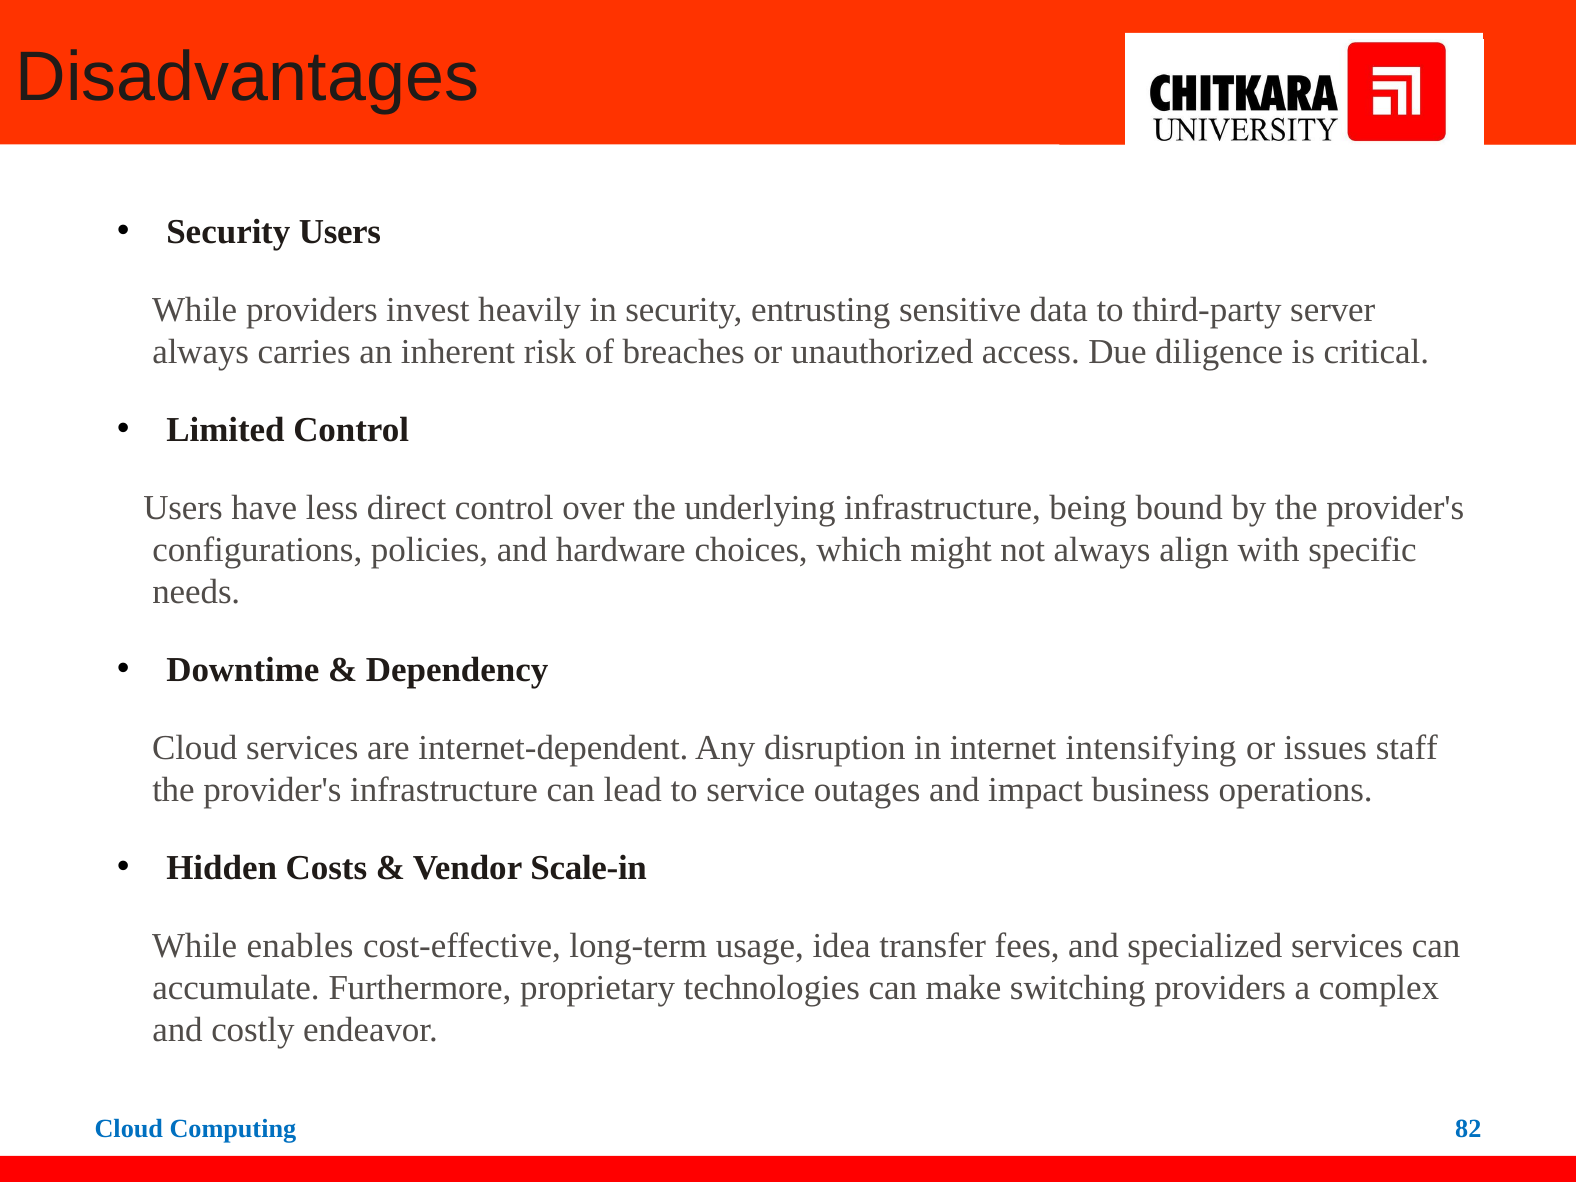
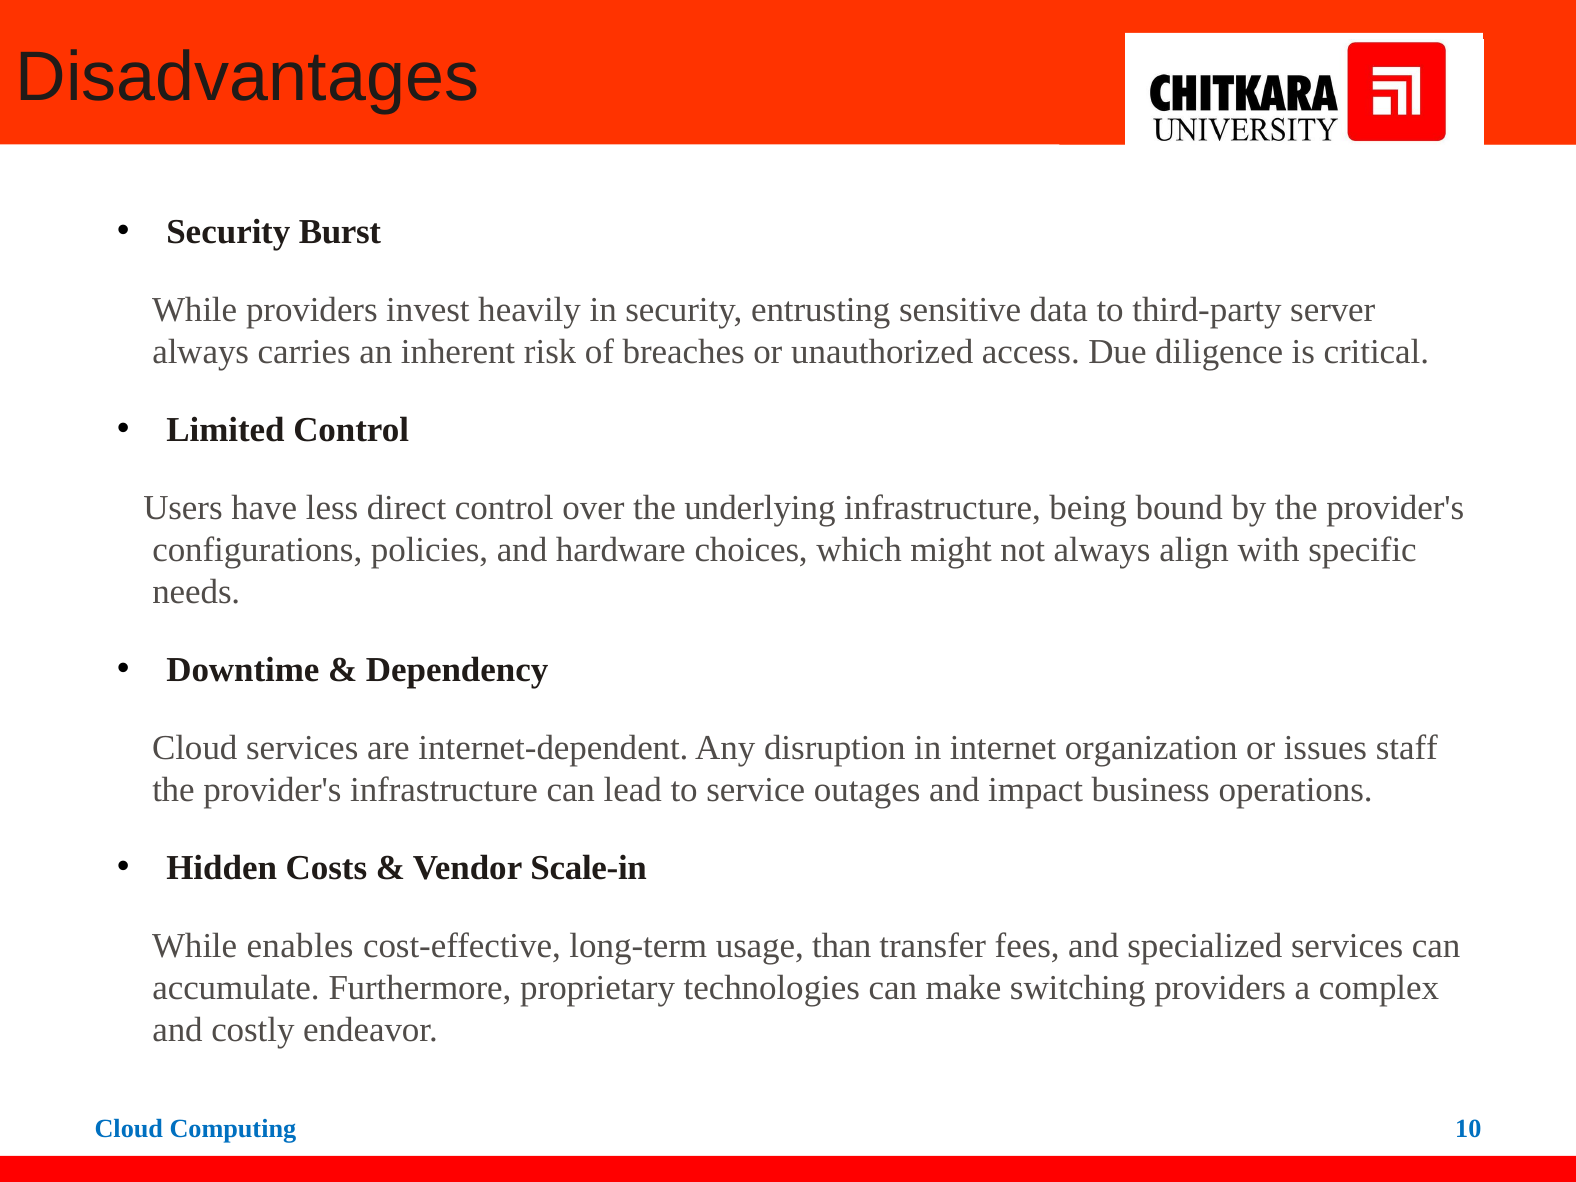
Security Users: Users -> Burst (340, 232)
intensifying: intensifying -> organization (1151, 748)
idea: idea -> than (842, 946)
82: 82 -> 10 (1468, 1129)
